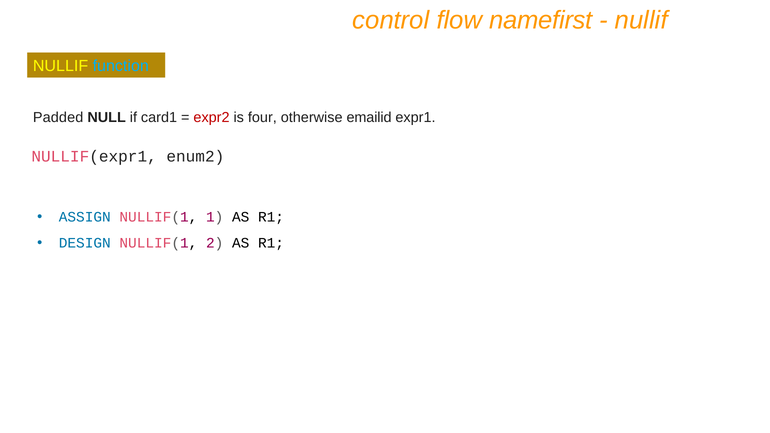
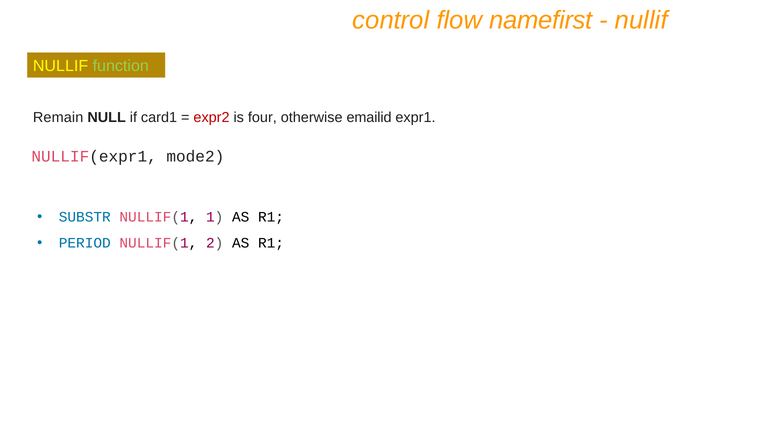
function colour: light blue -> light green (121, 66)
Padded: Padded -> Remain (58, 117)
enum2: enum2 -> mode2 (195, 157)
ASSIGN: ASSIGN -> SUBSTR (85, 217)
DESIGN: DESIGN -> PERIOD (85, 243)
